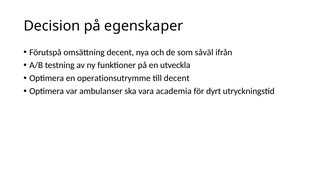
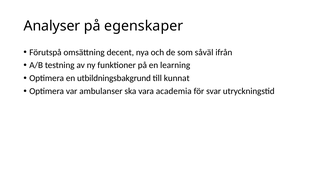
Decision: Decision -> Analyser (52, 26)
utveckla: utveckla -> learning (175, 65)
operationsutrymme: operationsutrymme -> utbildningsbakgrund (114, 78)
till decent: decent -> kunnat (177, 78)
dyrt: dyrt -> svar (214, 91)
